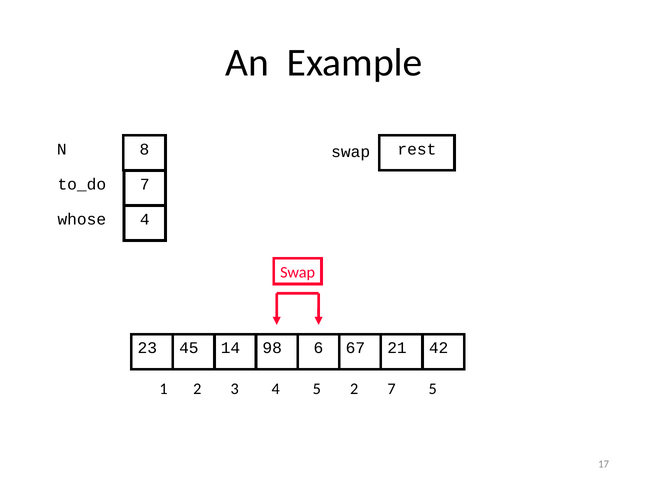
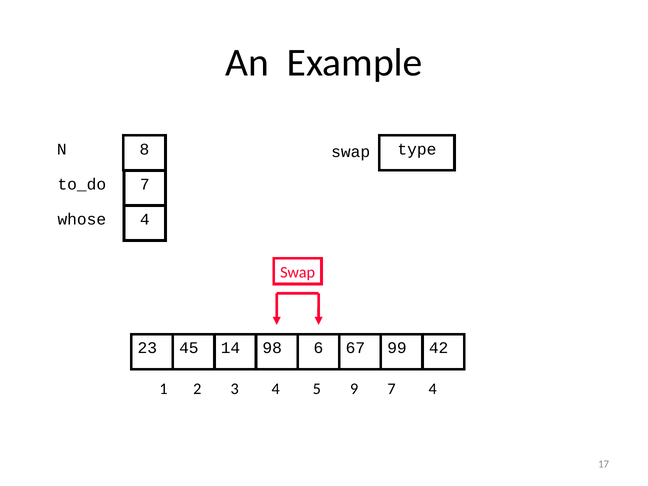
rest: rest -> type (417, 149)
21: 21 -> 99 (397, 348)
5 2: 2 -> 9 (354, 389)
5: 5 -> 4 (433, 389)
